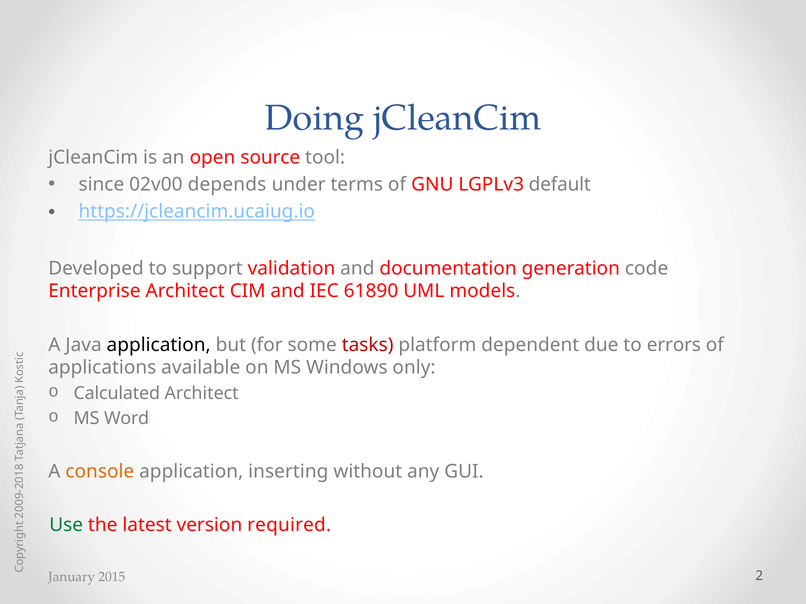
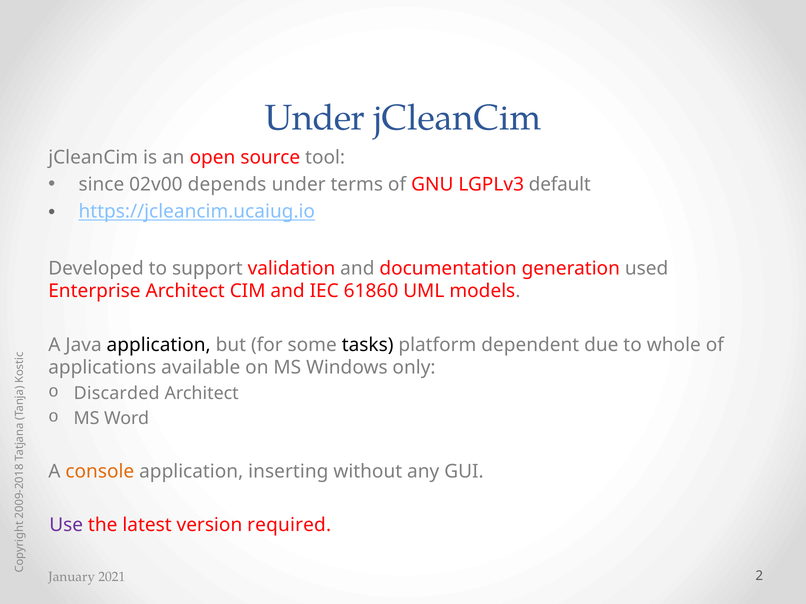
Doing: Doing -> Under (315, 118)
code: code -> used (647, 269)
61890: 61890 -> 61860 (371, 291)
tasks colour: red -> black (368, 345)
errors: errors -> whole (674, 345)
Calculated: Calculated -> Discarded (117, 394)
Use colour: green -> purple (66, 526)
2015: 2015 -> 2021 (112, 577)
